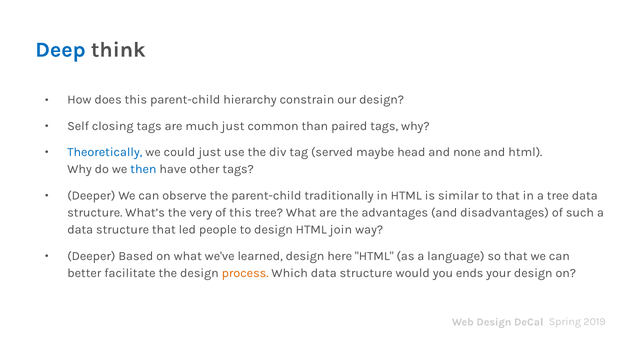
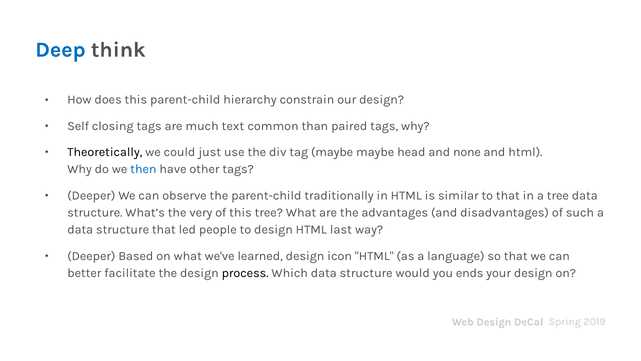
much just: just -> text (233, 126)
Theoretically colour: blue -> black (105, 152)
tag served: served -> maybe (332, 152)
join: join -> last (341, 230)
here: here -> icon (340, 256)
process colour: orange -> black (245, 273)
